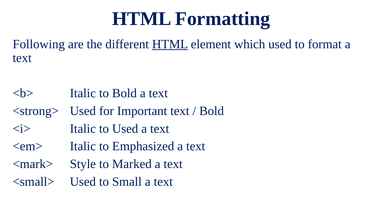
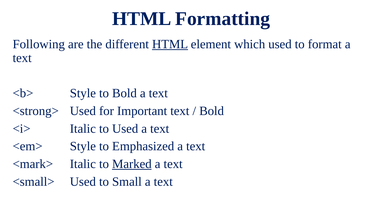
<b> Italic: Italic -> Style (83, 93)
<em> Italic: Italic -> Style (83, 146)
<mark> Style: Style -> Italic (83, 164)
Marked underline: none -> present (132, 164)
